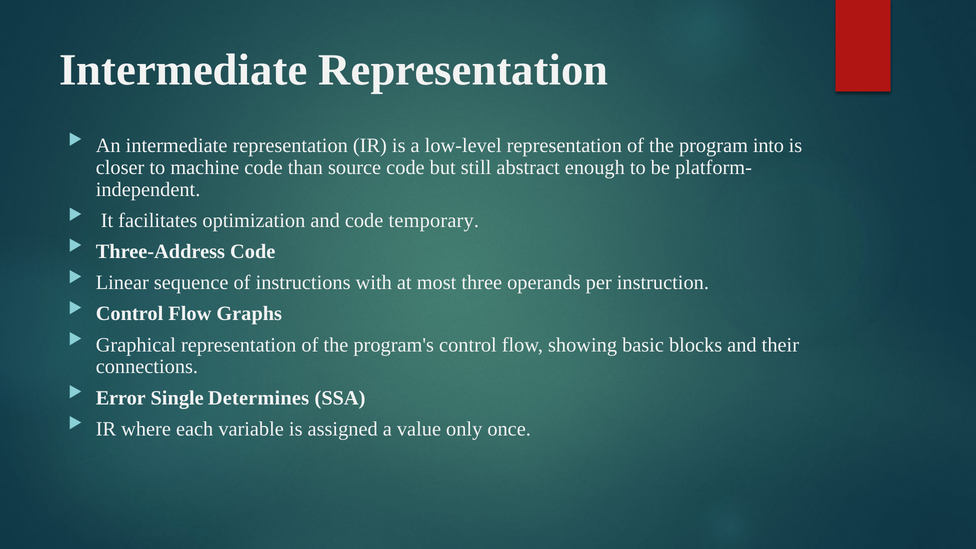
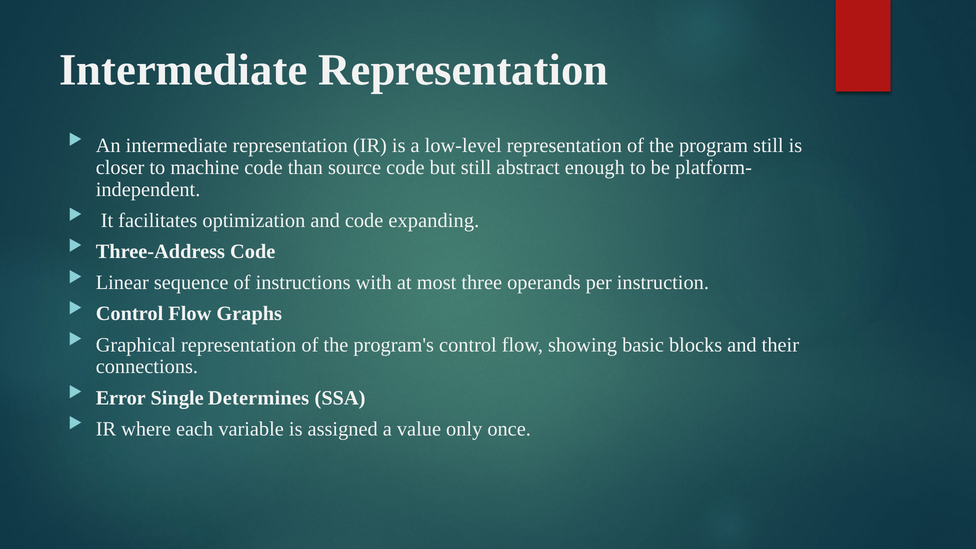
program into: into -> still (768, 145)
temporary: temporary -> expanding (434, 220)
